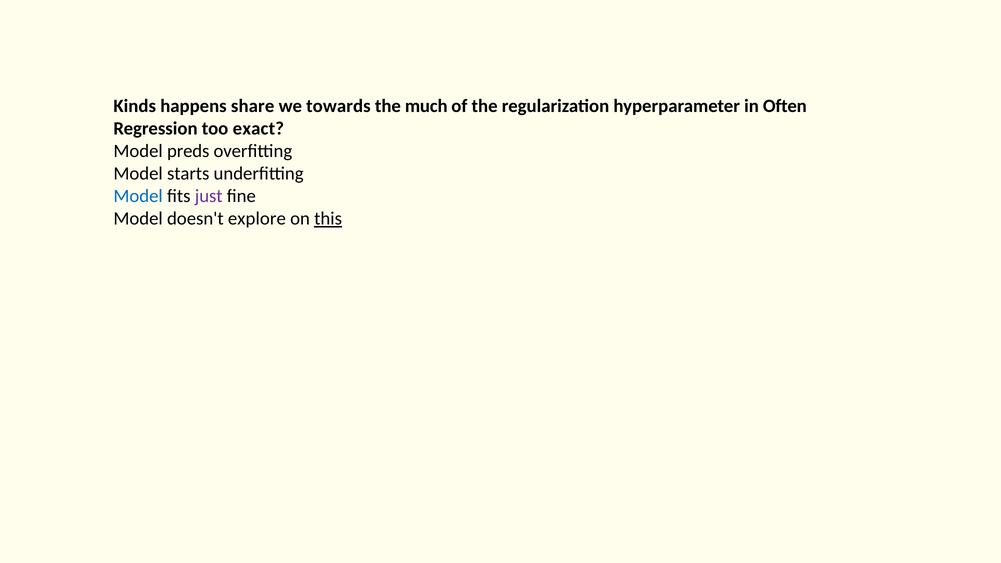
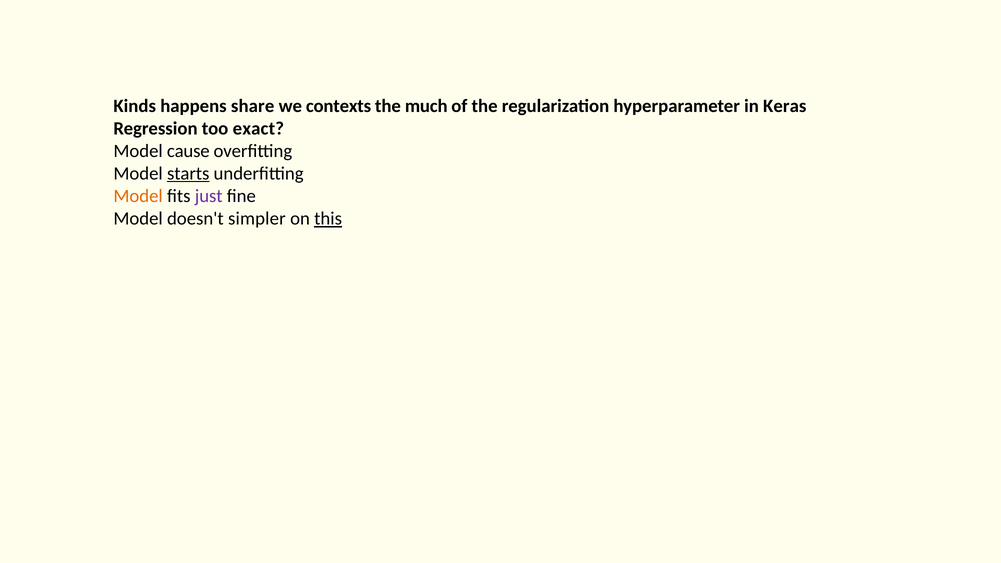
towards: towards -> contexts (339, 106)
Often: Often -> Keras (785, 106)
preds: preds -> cause (188, 151)
starts underline: none -> present (188, 174)
Model colour: blue -> orange (138, 196)
explore: explore -> simpler (257, 219)
